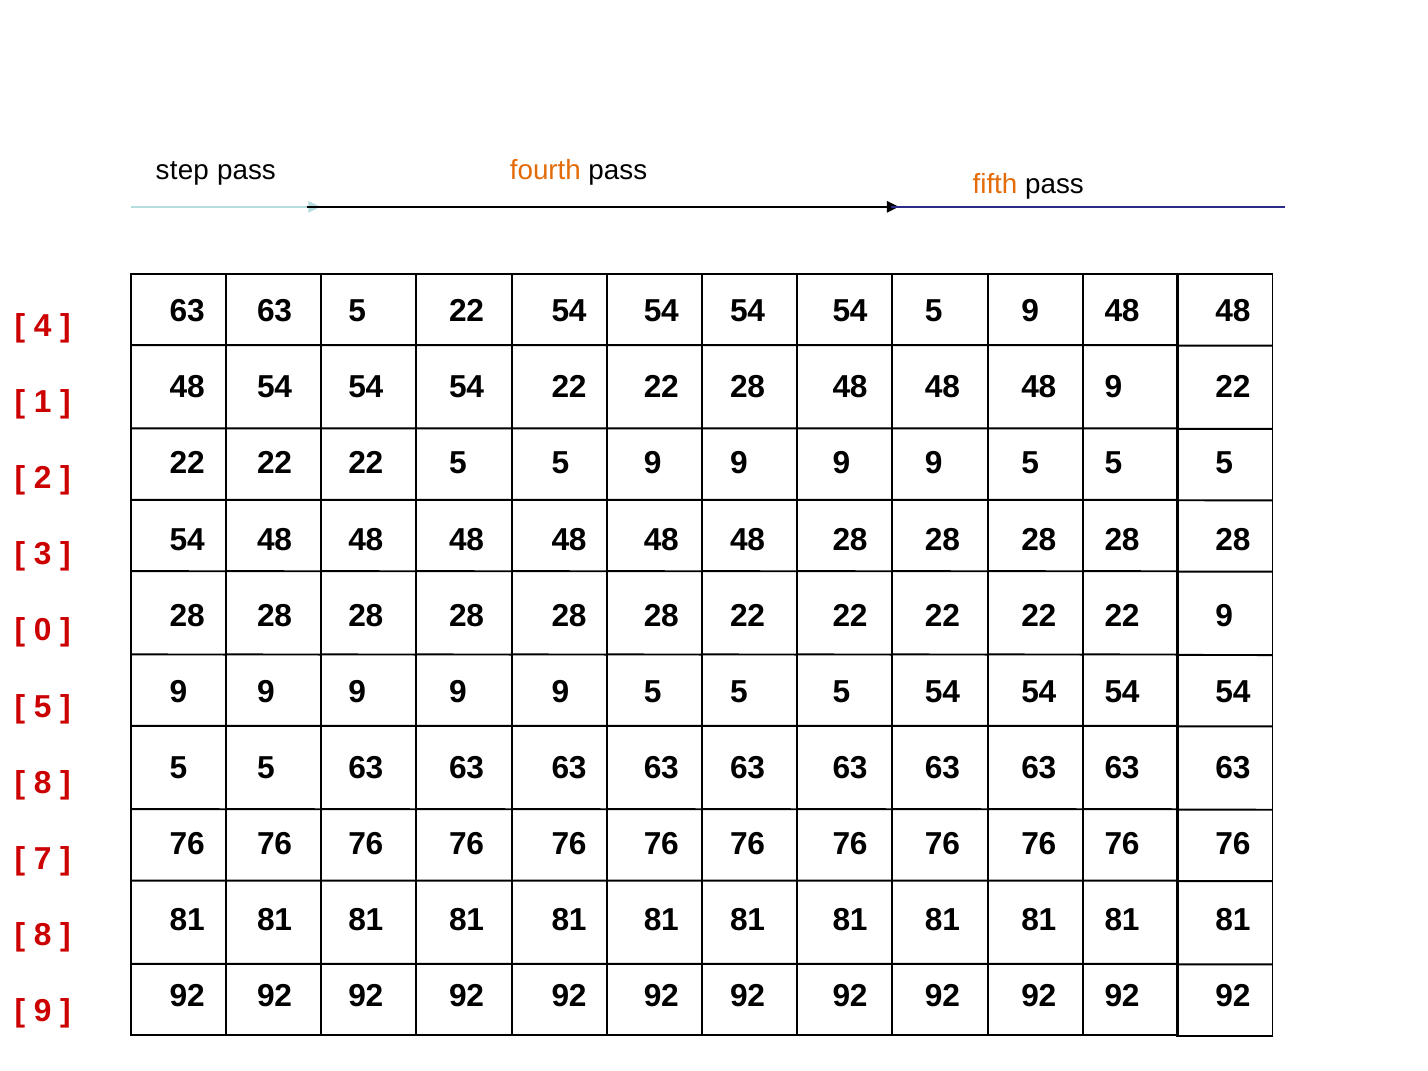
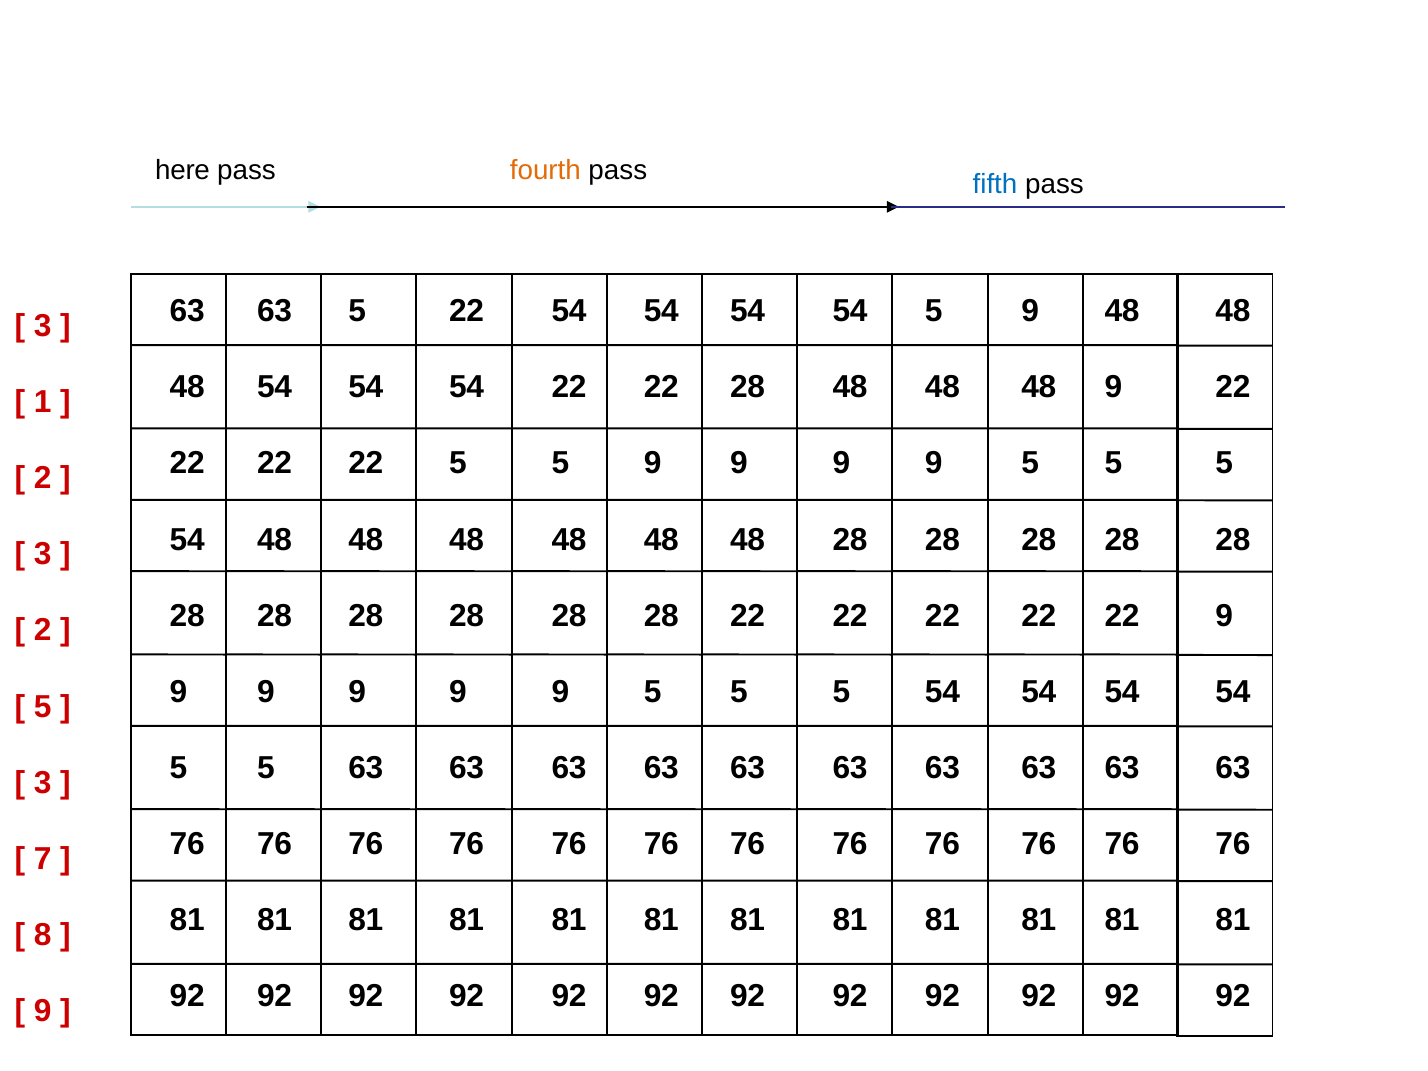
step: step -> here (183, 170)
fifth colour: orange -> blue (995, 184)
4: 4 -> 3 (43, 326)
0: 0 -> 2 (43, 630)
8: 8 -> 3 (43, 783)
